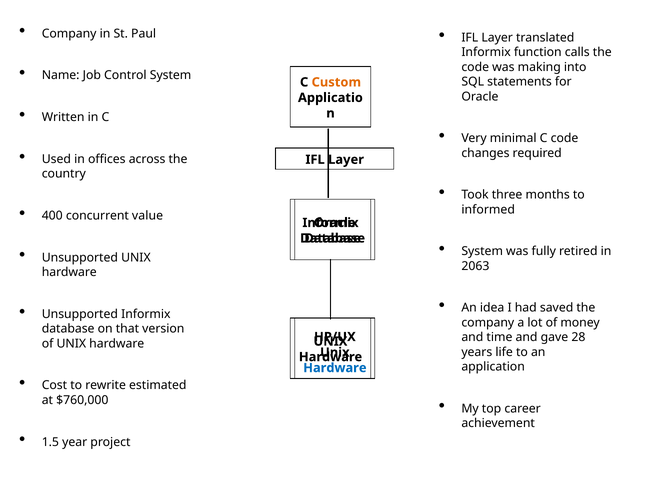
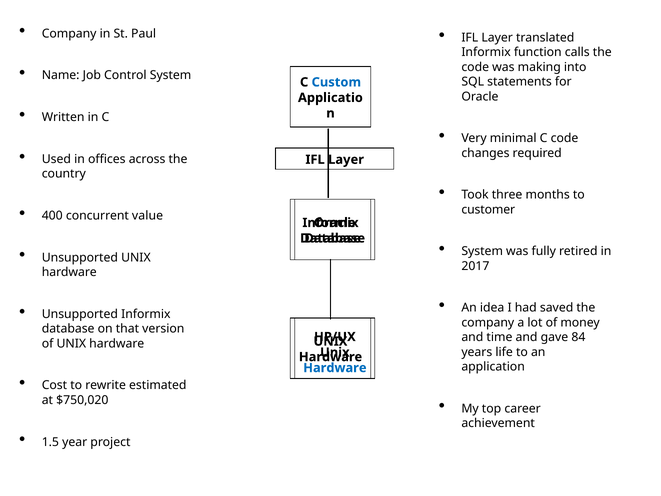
Custom colour: orange -> blue (336, 82)
informed: informed -> customer (488, 209)
2063: 2063 -> 2017 (475, 266)
28: 28 -> 84 (578, 337)
$760,000: $760,000 -> $750,020 (82, 400)
